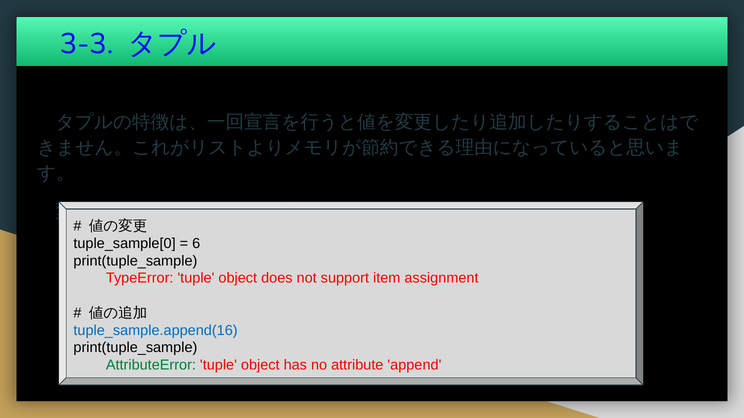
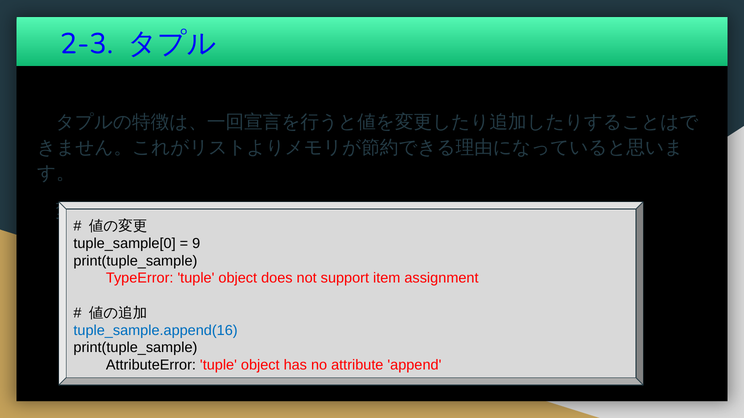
3-3: 3-3 -> 2-3 (87, 44)
6: 6 -> 9 (196, 244)
AttributeError colour: green -> black (151, 365)
